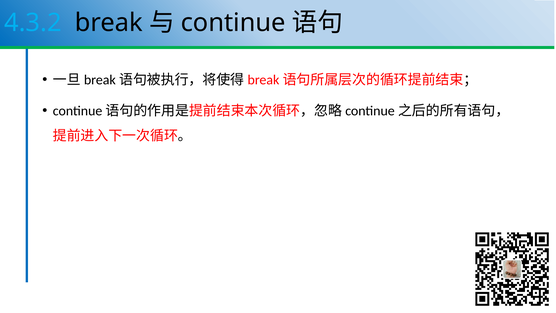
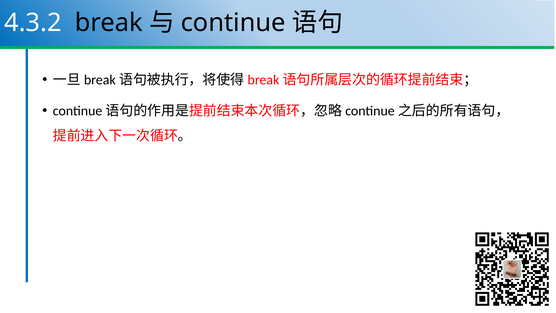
4.3.2 colour: light blue -> white (33, 23)
